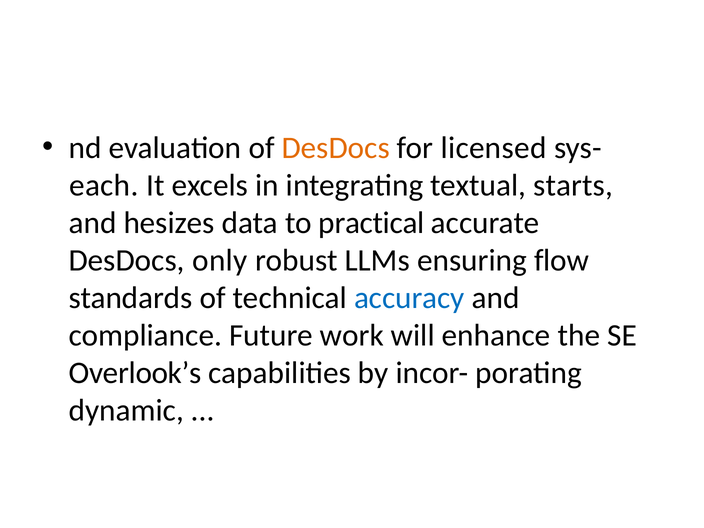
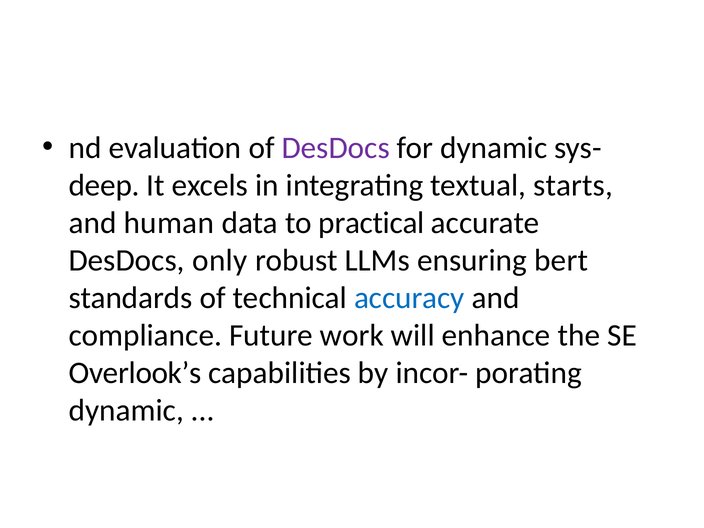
DesDocs colour: orange -> purple (336, 148)
for licensed: licensed -> dynamic (494, 148)
each: each -> deep (104, 185)
hesizes: hesizes -> human (169, 223)
flow: flow -> bert (561, 260)
